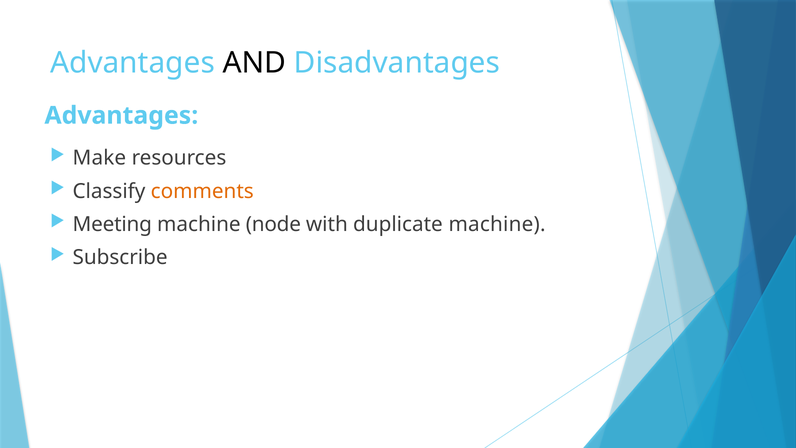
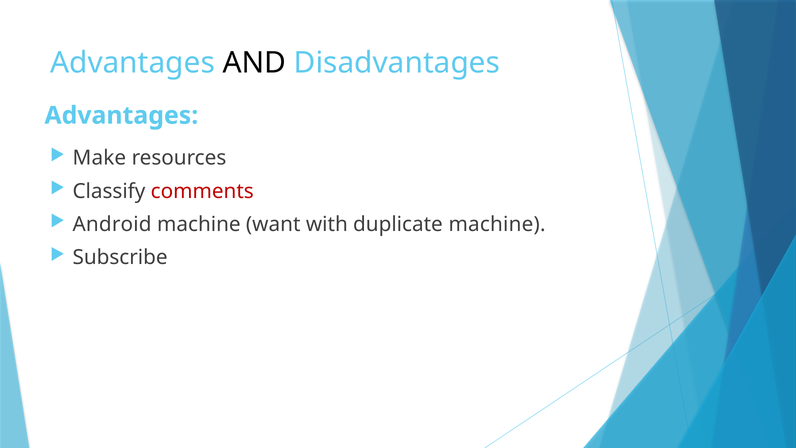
comments colour: orange -> red (202, 191)
Meeting: Meeting -> Android (112, 224)
node: node -> want (273, 224)
